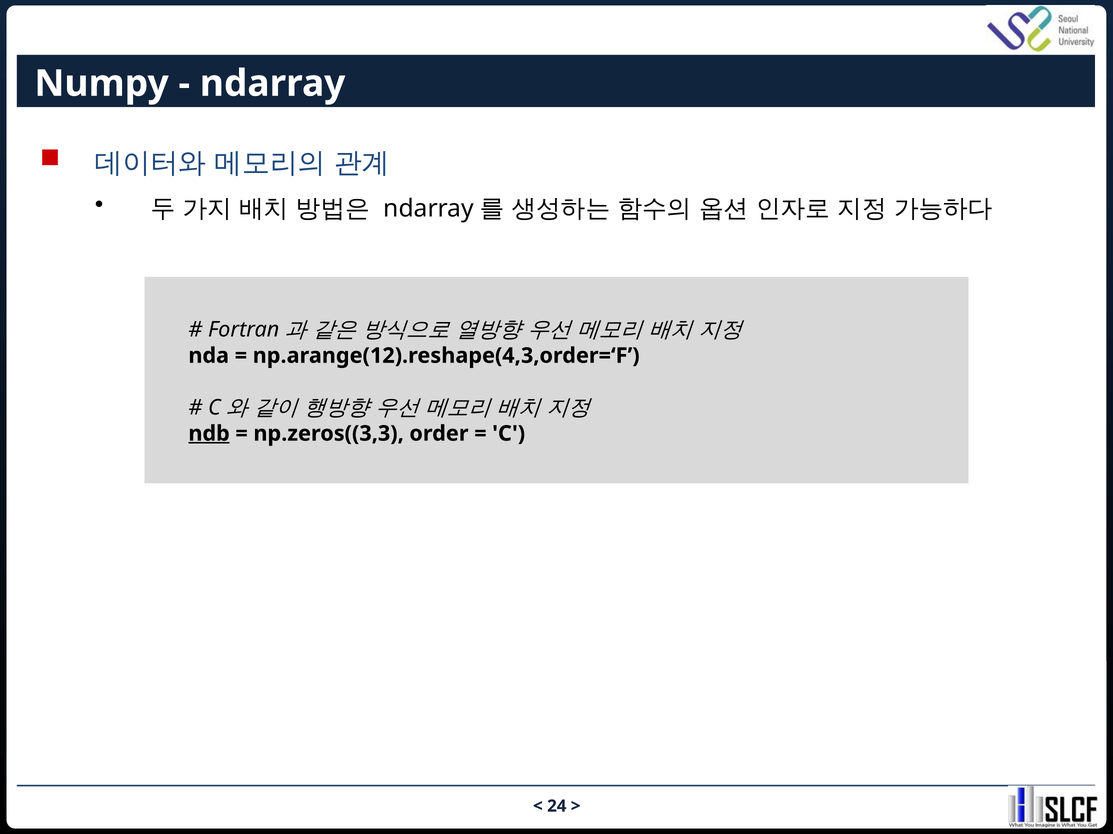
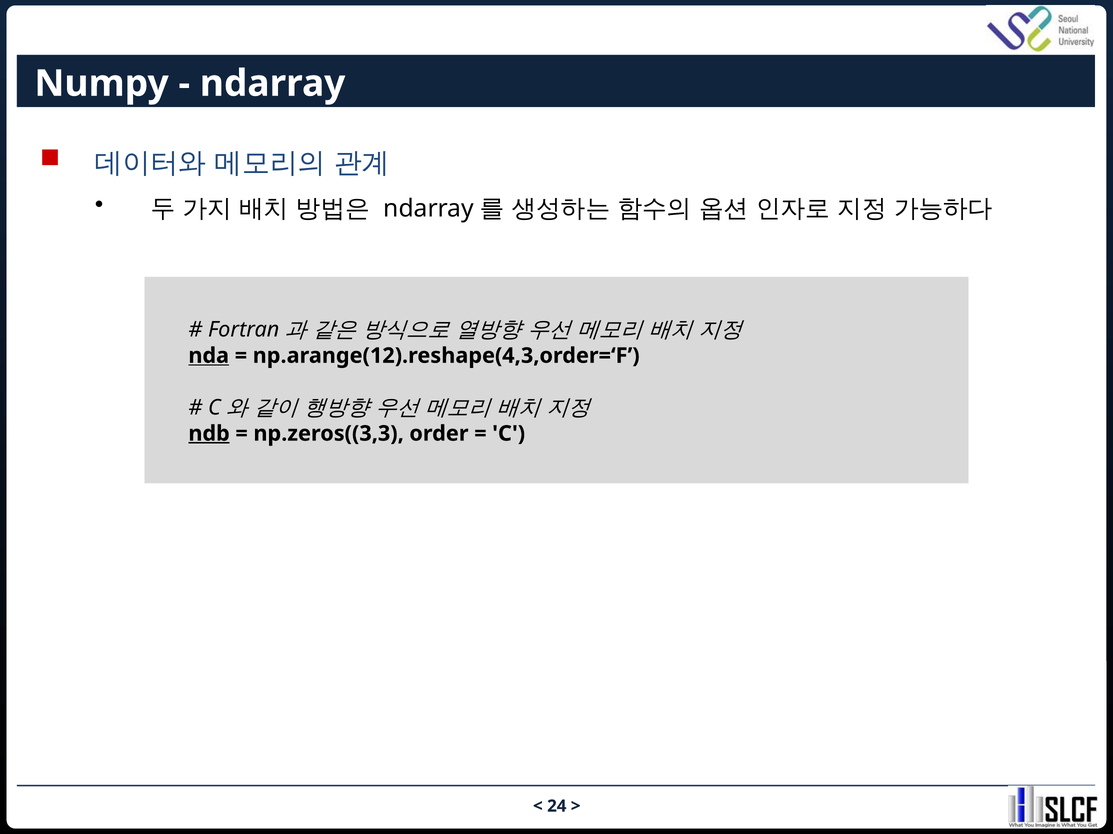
nda underline: none -> present (209, 356)
